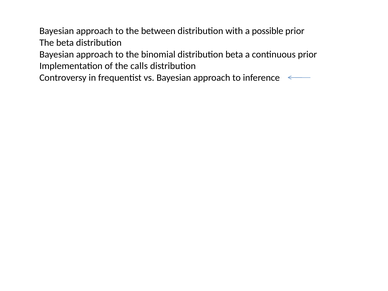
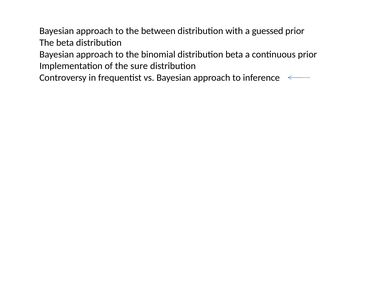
possible: possible -> guessed (268, 31)
calls: calls -> sure (139, 66)
